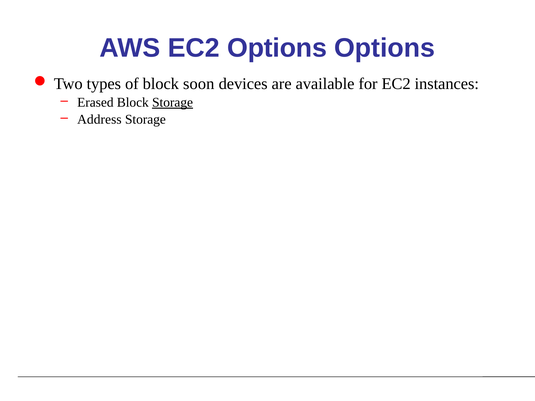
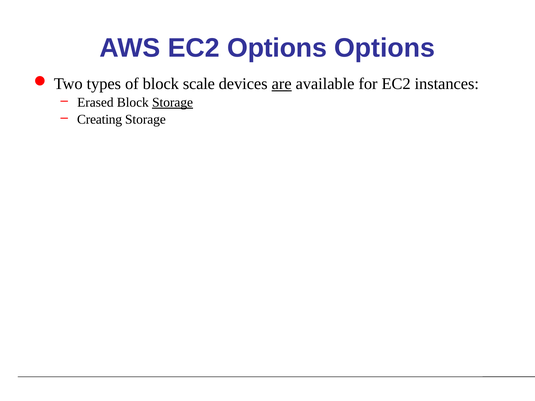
soon: soon -> scale (199, 84)
are underline: none -> present (282, 84)
Address: Address -> Creating (100, 120)
